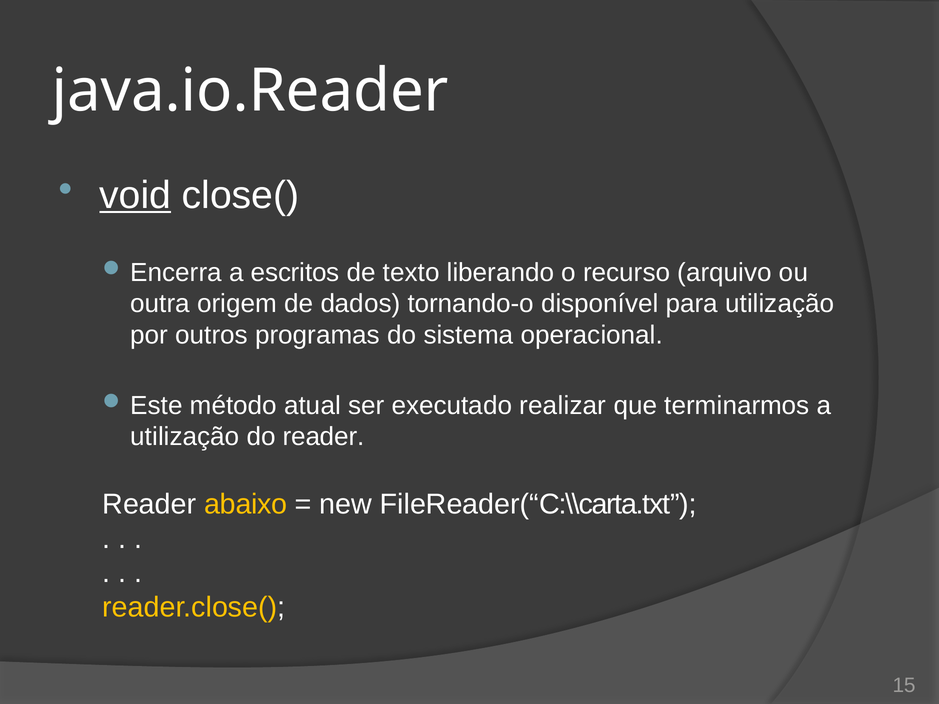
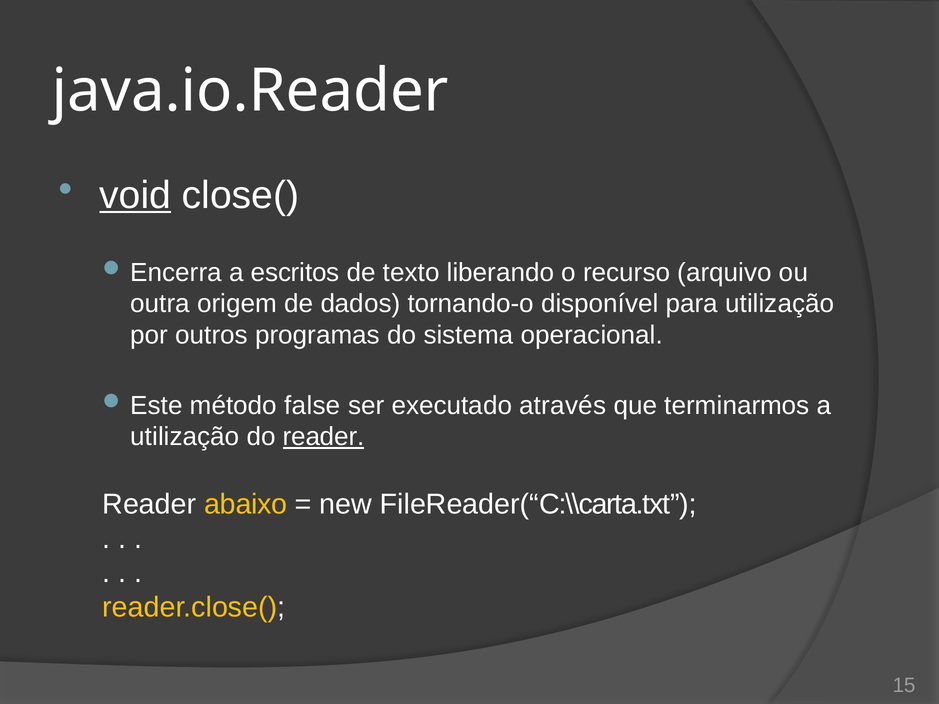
atual: atual -> false (312, 406)
realizar: realizar -> através (563, 406)
reader underline: none -> present (324, 437)
